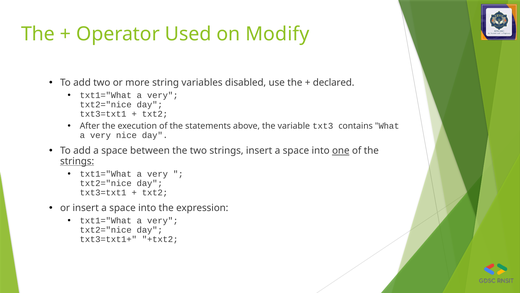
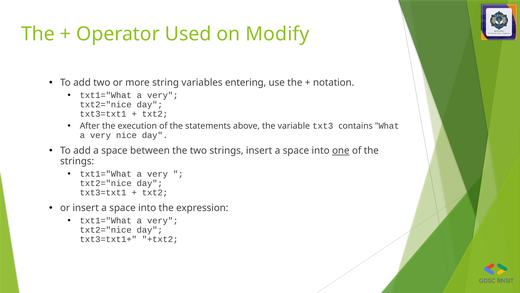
disabled: disabled -> entering (246, 82)
declared: declared -> notation (334, 82)
strings underline: present -> none (77, 161)
